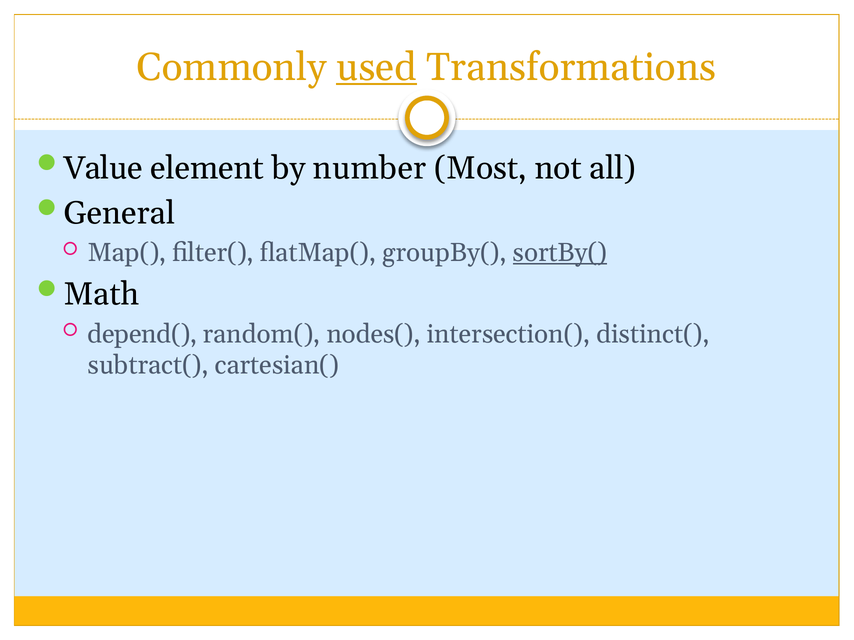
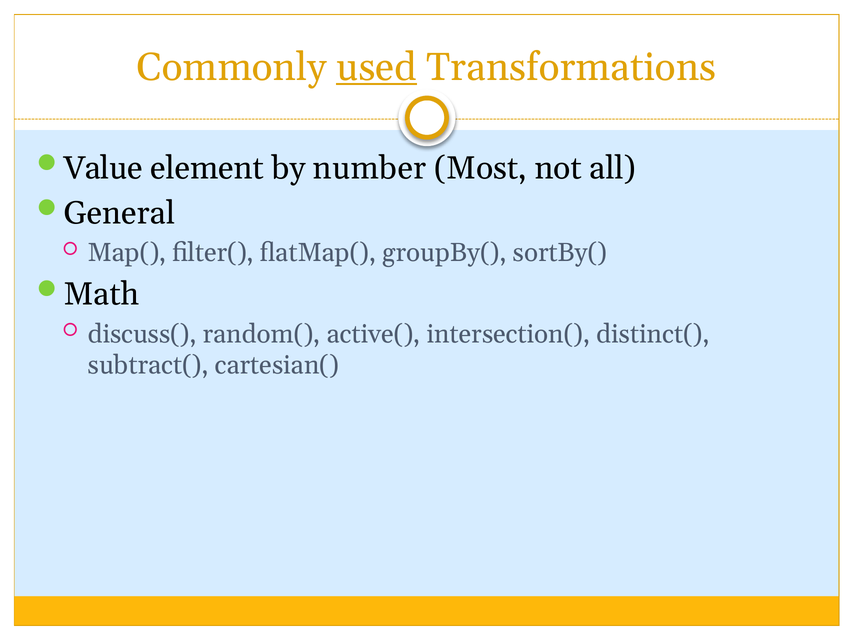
sortBy( underline: present -> none (560, 253)
depend(: depend( -> discuss( (142, 334)
nodes(: nodes( -> active( (374, 334)
